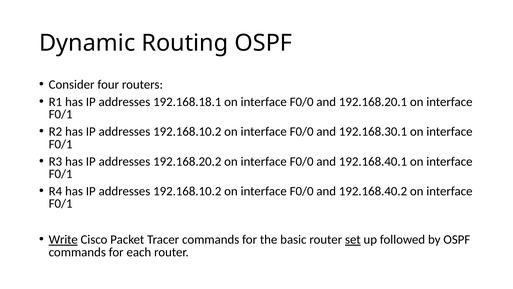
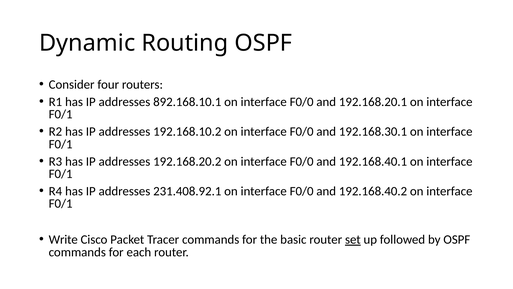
192.168.18.1: 192.168.18.1 -> 892.168.10.1 (187, 102)
192.168.10.2: 192.168.10.2 -> 231.408.92.1 (187, 191)
Write underline: present -> none (63, 239)
